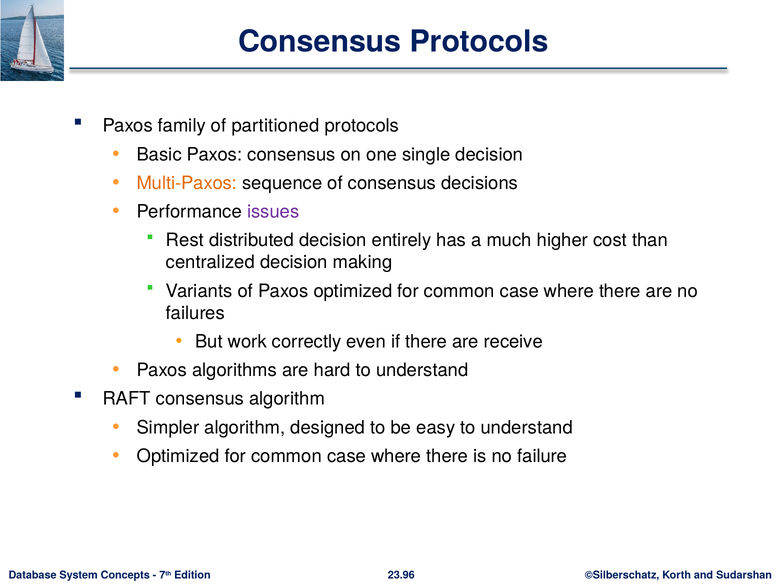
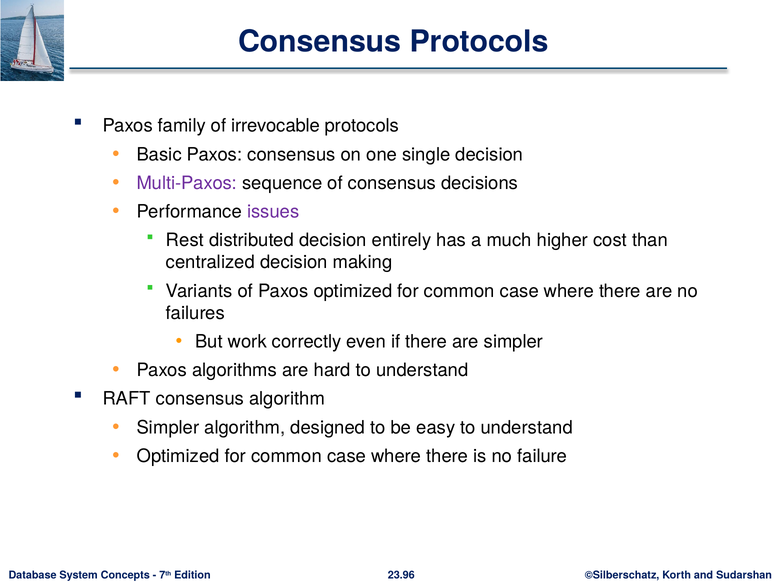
partitioned: partitioned -> irrevocable (276, 126)
Multi-Paxos colour: orange -> purple (187, 183)
are receive: receive -> simpler (513, 342)
